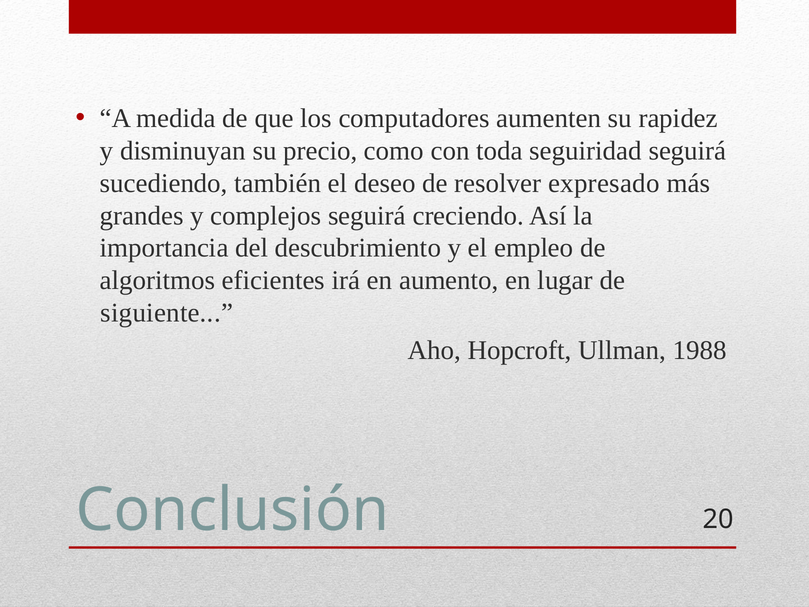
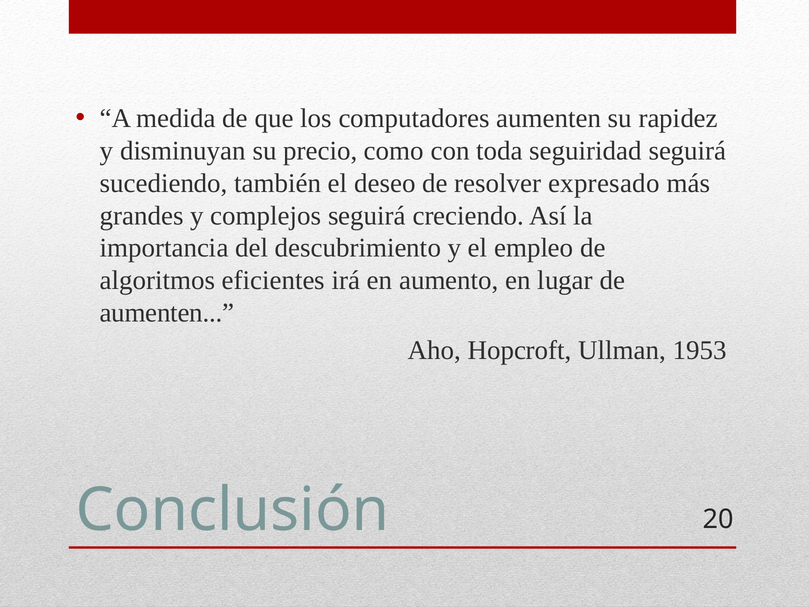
siguiente: siguiente -> aumenten (167, 313)
1988: 1988 -> 1953 (700, 350)
